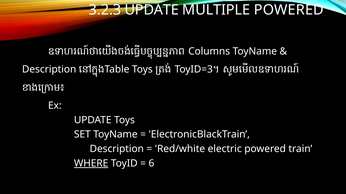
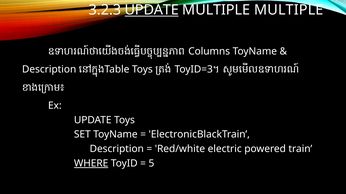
UPDATE underline: none -> present (152, 10)
MULTIPLE POWERED: POWERED -> MULTIPLE (289, 10)
6: 6 -> 5 (151, 164)
